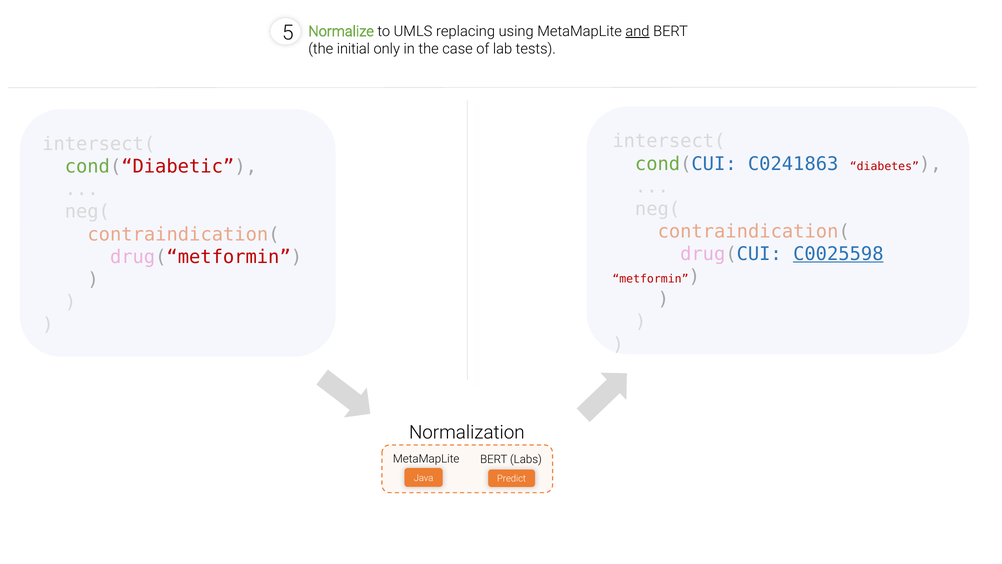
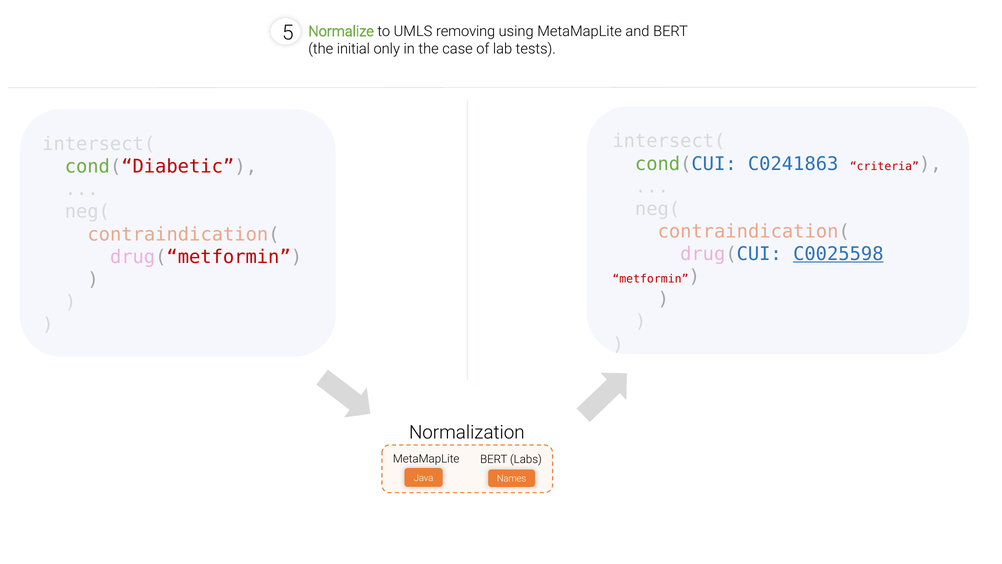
replacing: replacing -> removing (466, 31)
and underline: present -> none (637, 31)
diabetes: diabetes -> criteria (884, 166)
Predict: Predict -> Names (512, 479)
